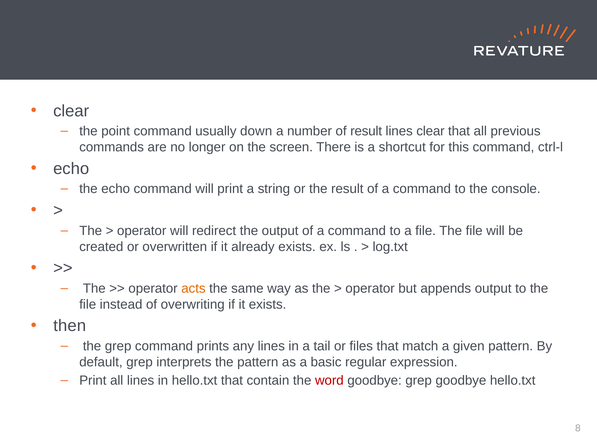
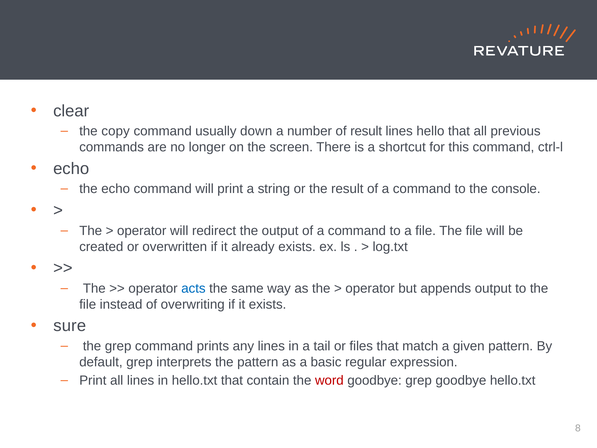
point: point -> copy (116, 131)
lines clear: clear -> hello (430, 131)
acts colour: orange -> blue (193, 288)
then: then -> sure (70, 326)
